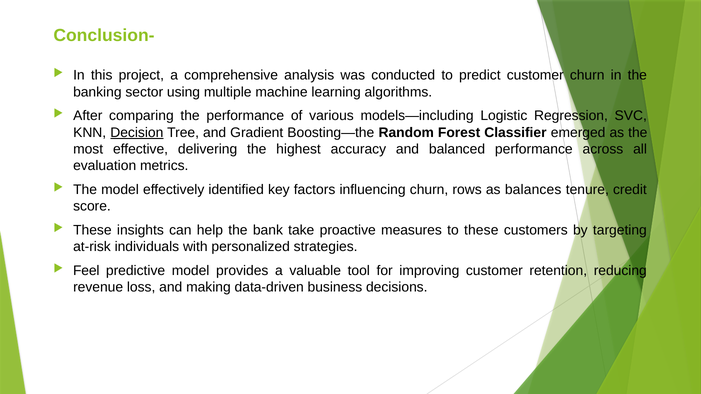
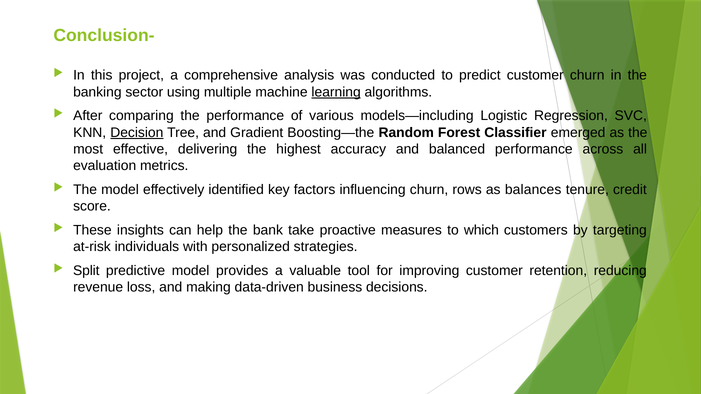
learning underline: none -> present (336, 92)
to these: these -> which (481, 230)
Feel: Feel -> Split (86, 271)
